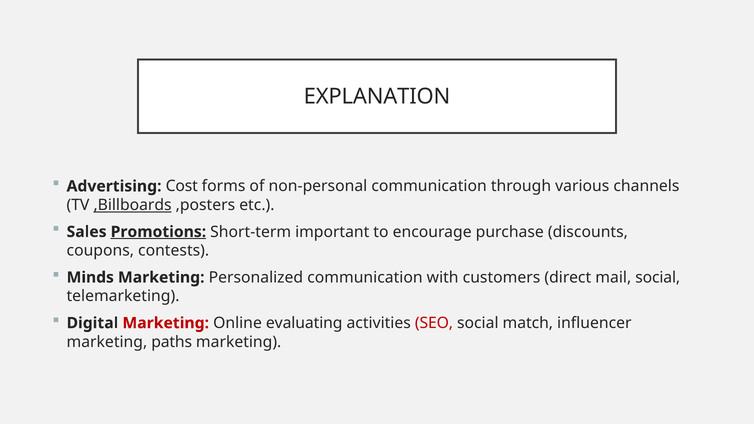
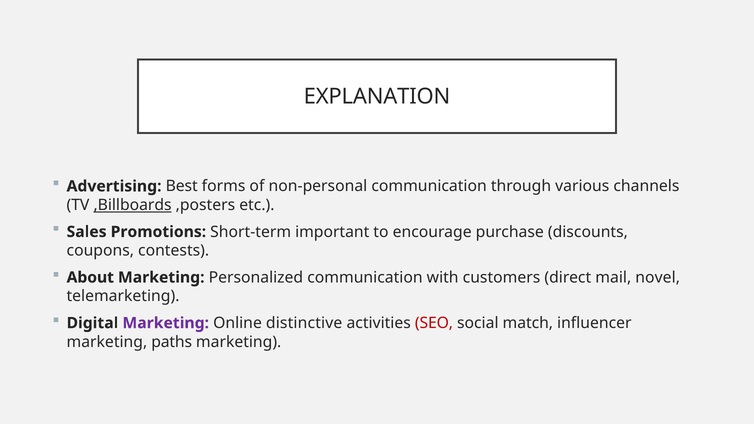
Cost: Cost -> Best (182, 186)
Promotions underline: present -> none (158, 232)
Minds: Minds -> About (90, 278)
mail social: social -> novel (658, 278)
Marketing colour: red -> purple (166, 323)
evaluating: evaluating -> distinctive (304, 323)
